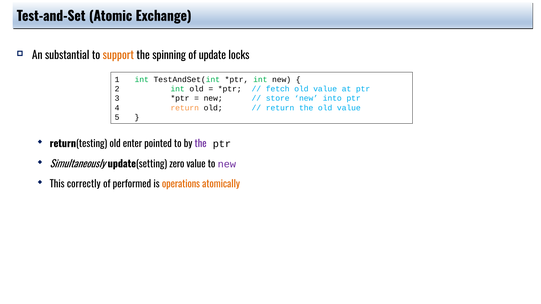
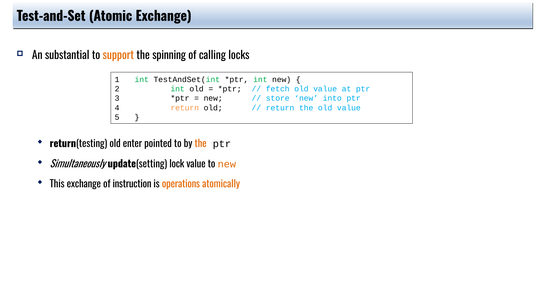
update: update -> calling (212, 55)
the colour: purple -> orange (201, 144)
zero: zero -> lock (177, 164)
new colour: purple -> orange (227, 164)
This correctly: correctly -> exchange (84, 184)
performed: performed -> instruction (132, 184)
